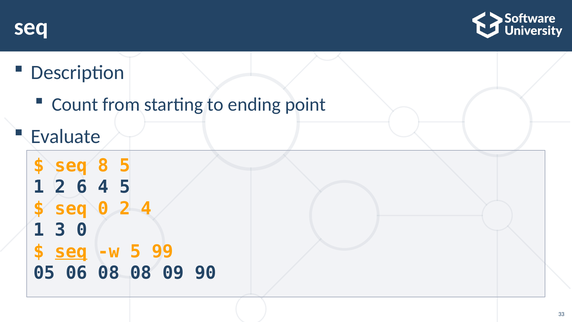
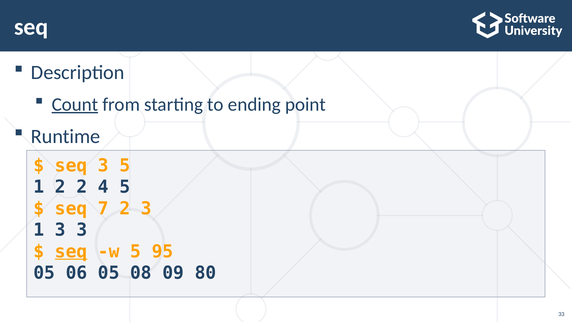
Count underline: none -> present (75, 104)
Evaluate: Evaluate -> Runtime (66, 136)
seq 8: 8 -> 3 (103, 165)
2 6: 6 -> 2 (82, 187)
seq 0: 0 -> 7 (103, 208)
2 4: 4 -> 3 (146, 208)
3 0: 0 -> 3 (82, 230)
99: 99 -> 95 (162, 251)
06 08: 08 -> 05 (109, 273)
90: 90 -> 80 (205, 273)
